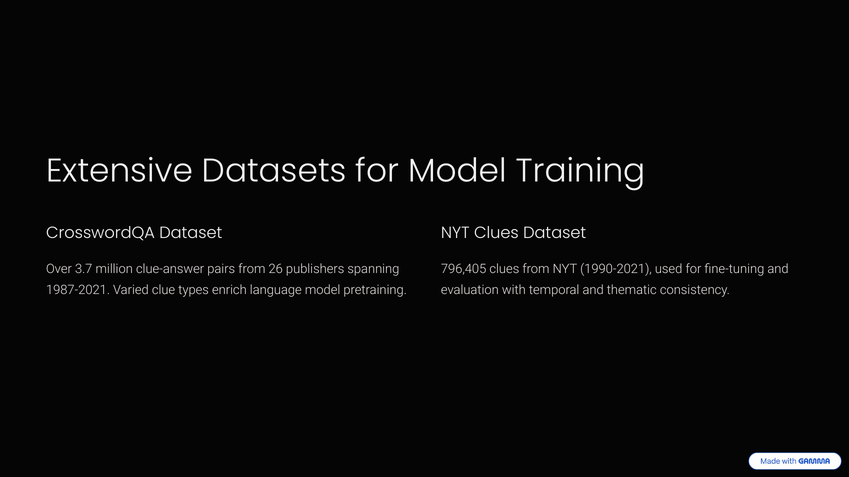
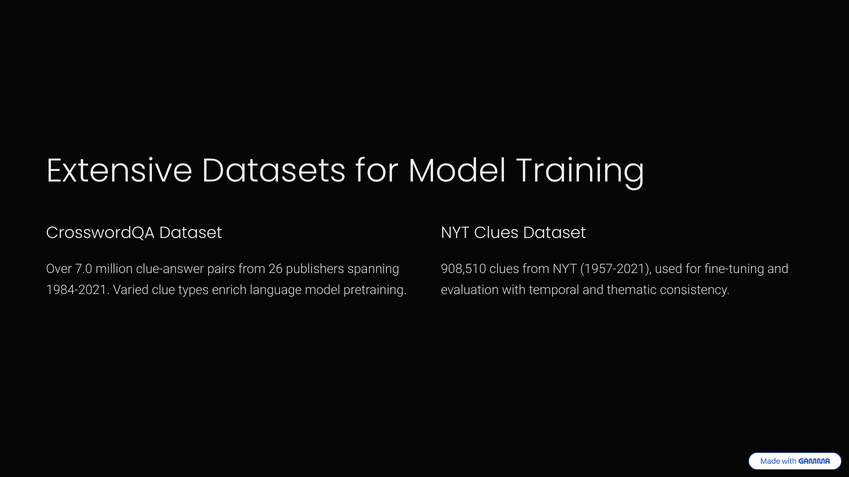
3.7: 3.7 -> 7.0 (84, 269)
796,405: 796,405 -> 908,510 (464, 269)
1990-2021: 1990-2021 -> 1957-2021 (616, 269)
1987-2021: 1987-2021 -> 1984-2021 (78, 290)
